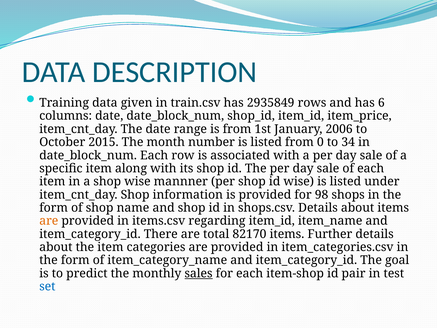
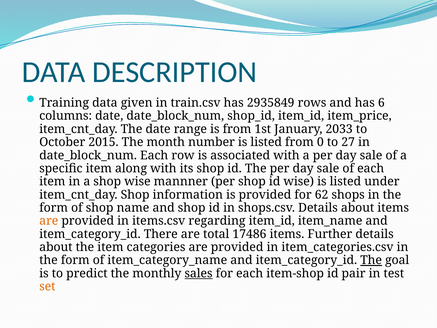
2006: 2006 -> 2033 (339, 129)
34: 34 -> 27 (348, 142)
98: 98 -> 62 (322, 195)
82170: 82170 -> 17486 (249, 234)
The underline: none -> present (371, 260)
set colour: blue -> orange (47, 286)
